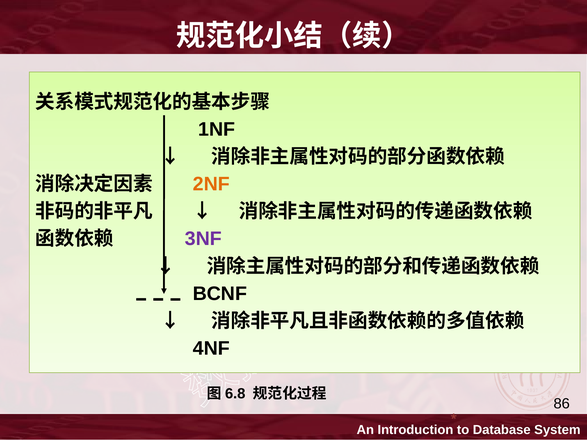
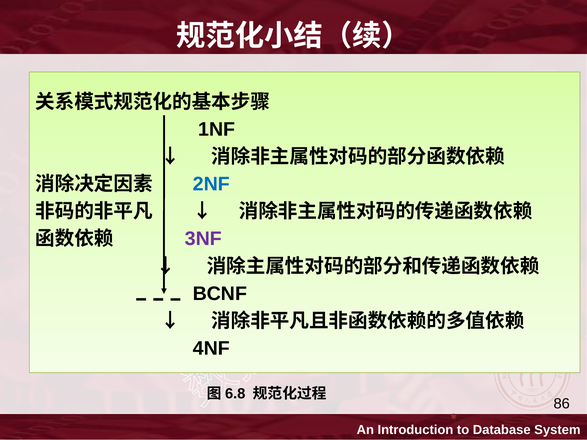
2NF colour: orange -> blue (211, 184)
